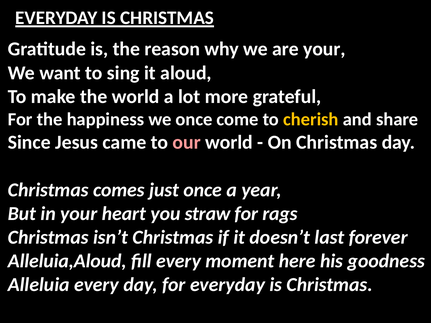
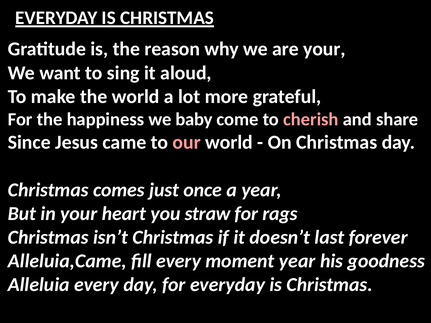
we once: once -> baby (194, 120)
cherish colour: yellow -> pink (311, 120)
Alleluia,Aloud: Alleluia,Aloud -> Alleluia,Came (67, 261)
moment here: here -> year (297, 261)
